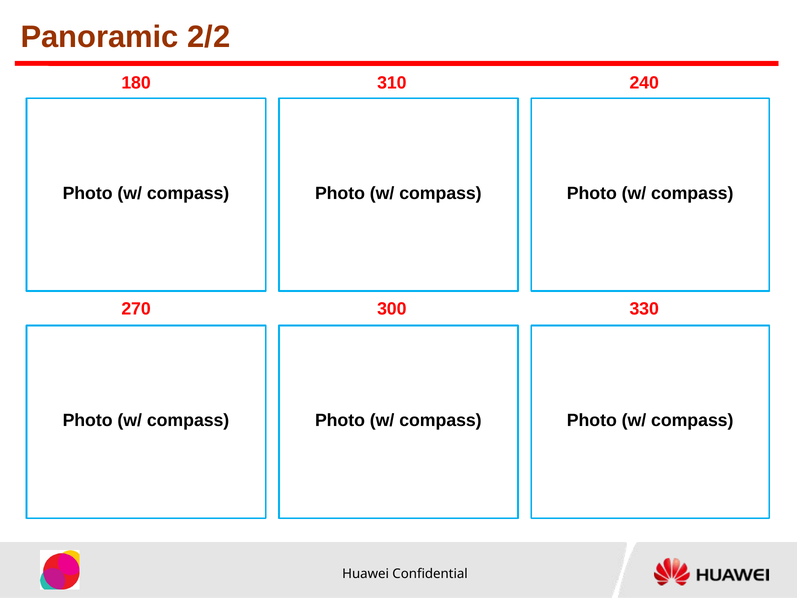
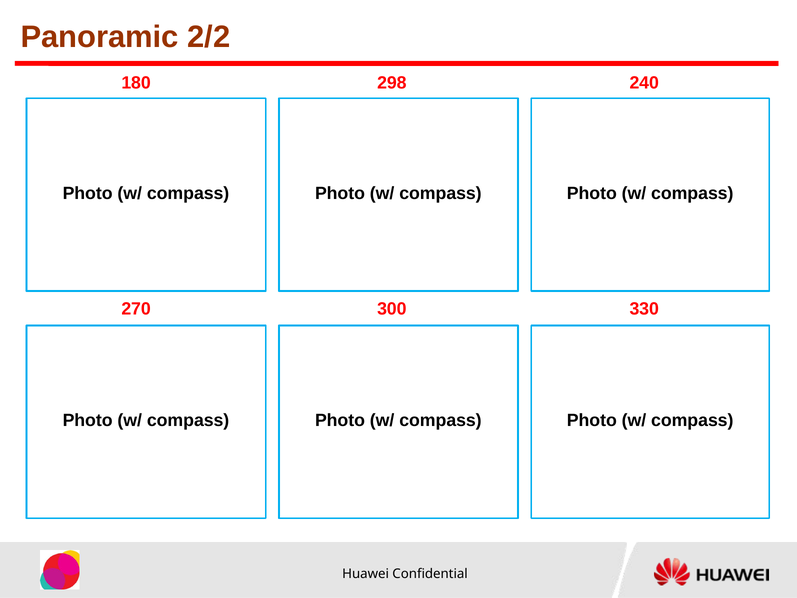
310: 310 -> 298 (392, 83)
